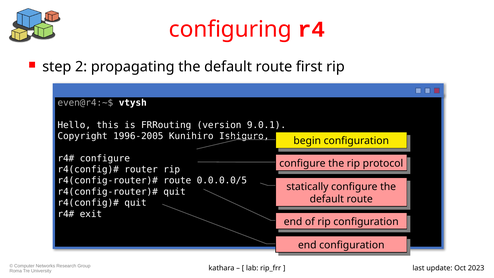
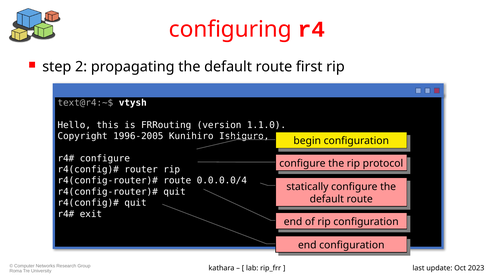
even@r4:~$: even@r4:~$ -> text@r4:~$ (85, 103)
9.0.1: 9.0.1 -> 1.1.0 (266, 125)
0.0.0.0/5: 0.0.0.0/5 -> 0.0.0.0/4 (222, 181)
